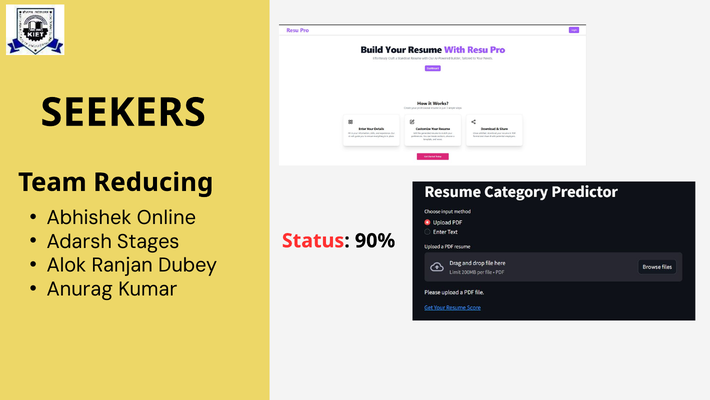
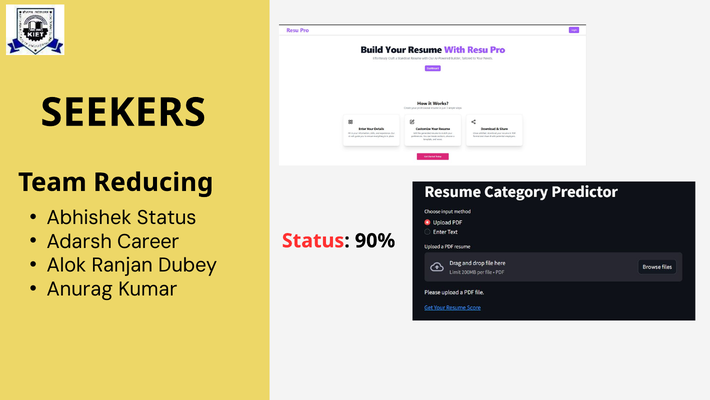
Abhishek Online: Online -> Status (167, 217)
Stages: Stages -> Career (148, 241)
